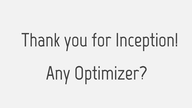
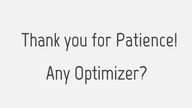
Inception: Inception -> Patience (147, 40)
